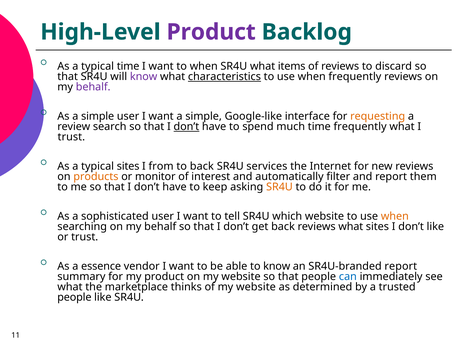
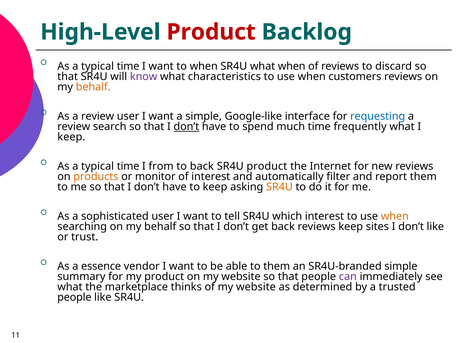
Product colour: purple -> red (211, 32)
what items: items -> when (292, 66)
characteristics underline: present -> none (224, 77)
when frequently: frequently -> customers (355, 77)
behalf colour: purple -> orange (93, 87)
As a simple: simple -> review (98, 116)
requesting colour: orange -> blue (378, 116)
trust: trust -> keep (71, 137)
sites: sites -> time (128, 166)
SR4U services: services -> product (267, 166)
which website: website -> interest (324, 216)
reviews what: what -> keep (351, 226)
to know: know -> them (277, 266)
SR4U-branded report: report -> simple (401, 266)
can colour: blue -> purple (348, 276)
